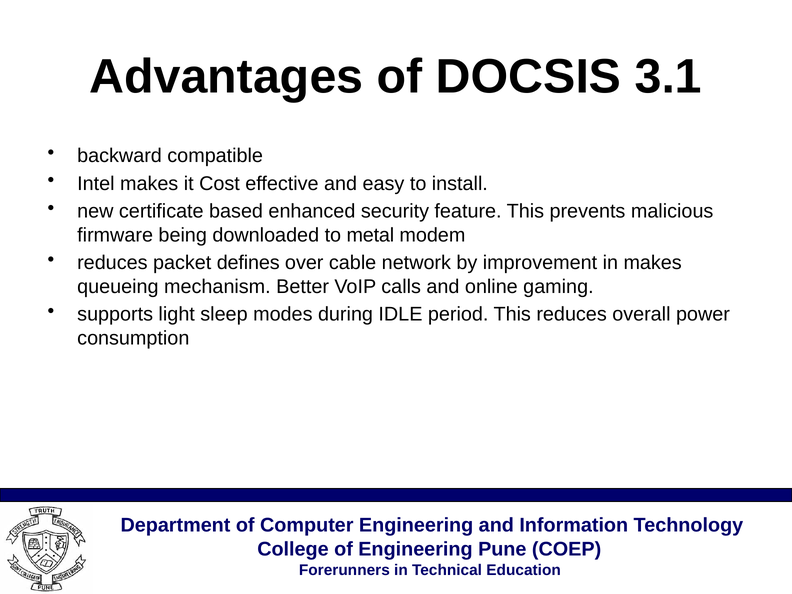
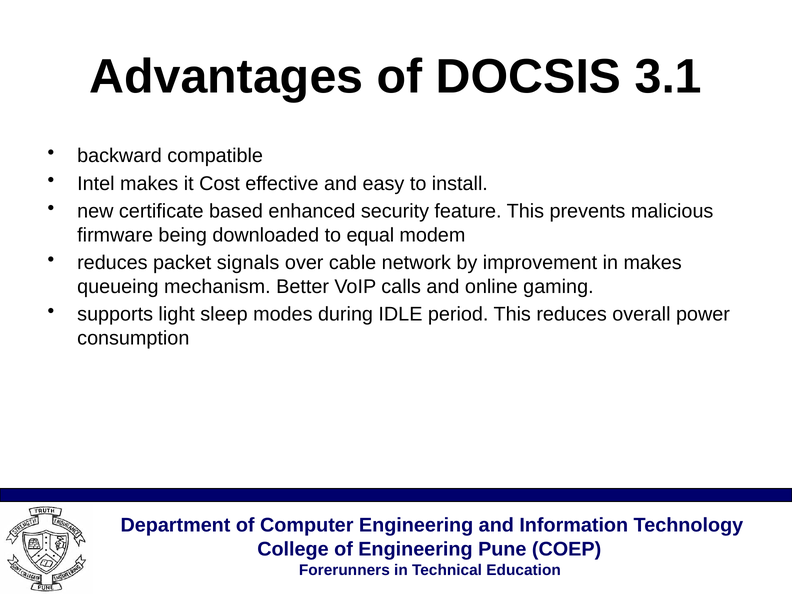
metal: metal -> equal (370, 235)
defines: defines -> signals (248, 263)
